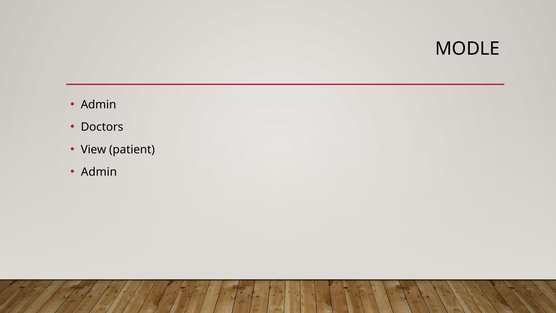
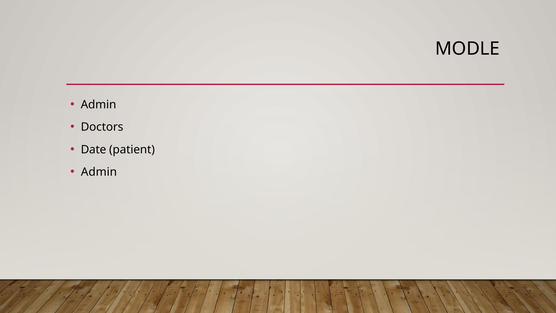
View: View -> Date (94, 149)
